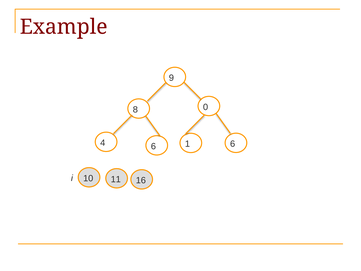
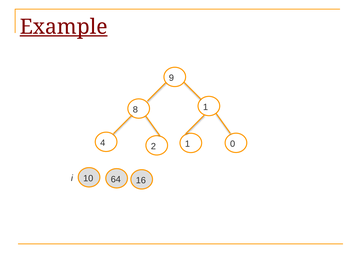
Example underline: none -> present (64, 27)
8 0: 0 -> 1 (206, 107)
4 6: 6 -> 2 (153, 146)
1 6: 6 -> 0 (233, 144)
11: 11 -> 64 (116, 179)
